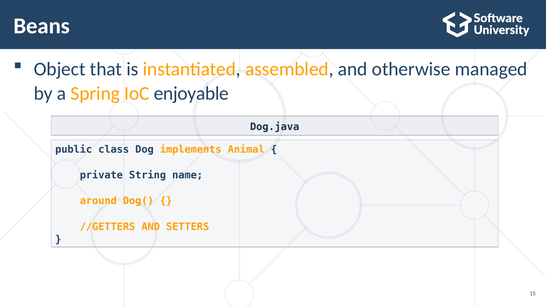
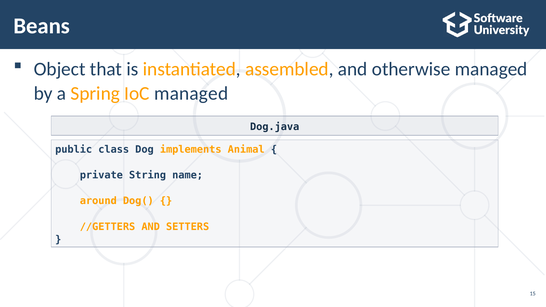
IoC enjoyable: enjoyable -> managed (191, 94)
